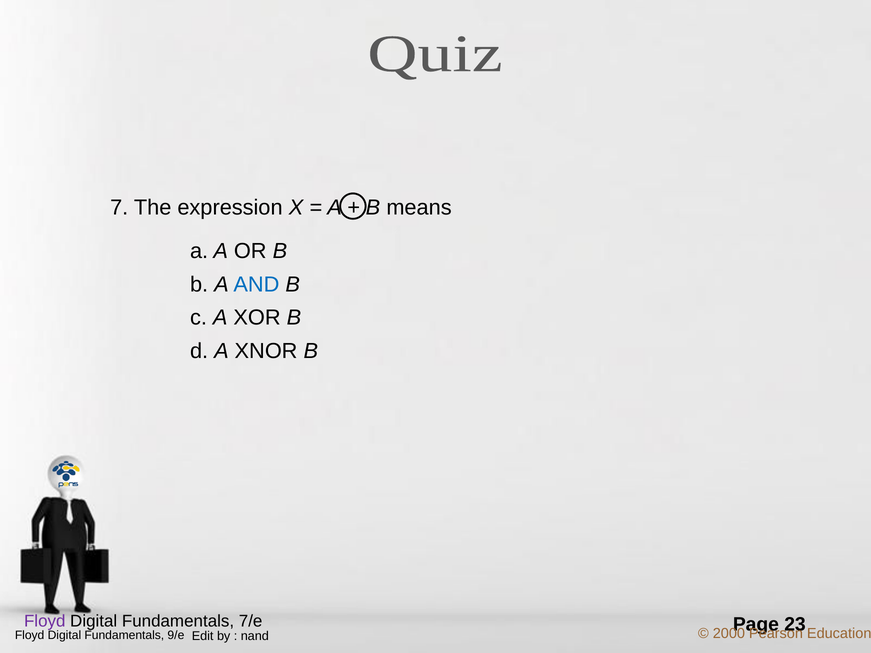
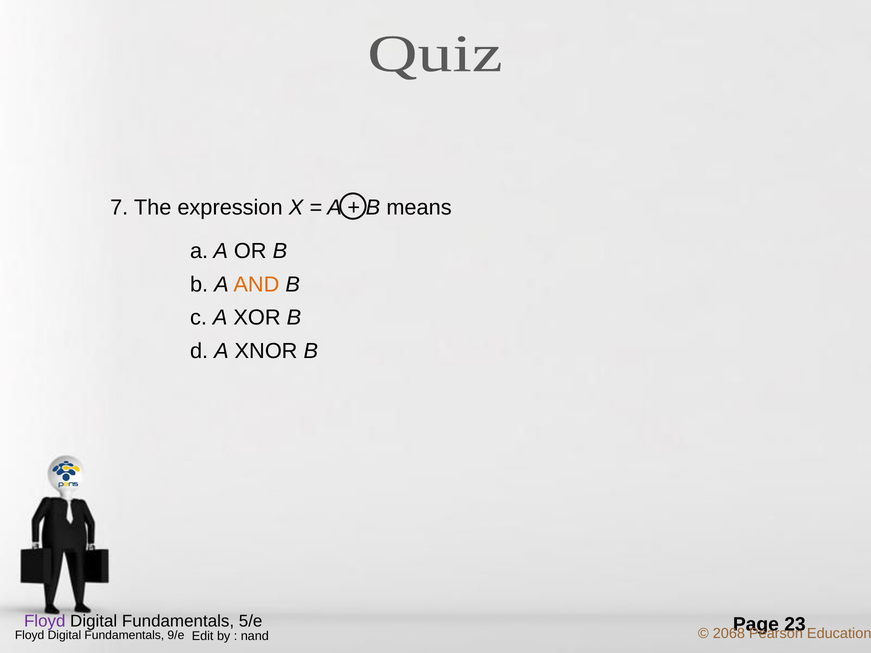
AND colour: blue -> orange (256, 284)
7/e: 7/e -> 5/e (251, 622)
2000: 2000 -> 2068 (729, 634)
